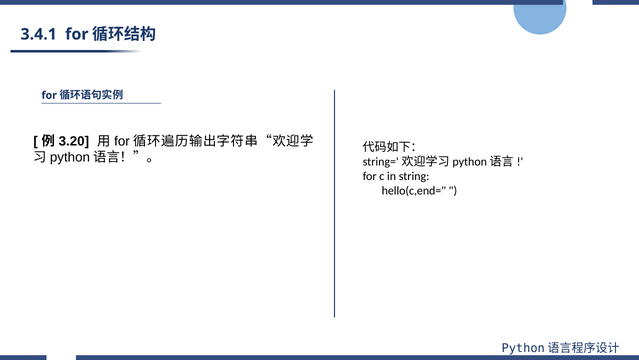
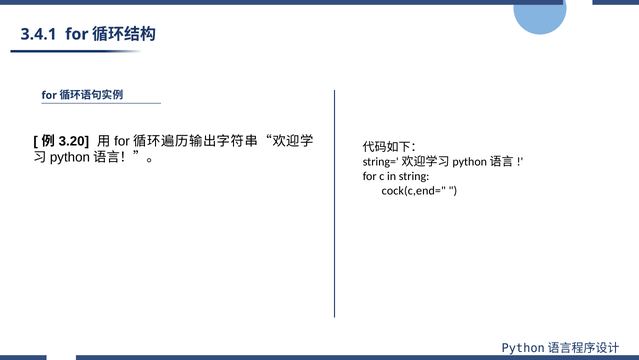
hello(c,end=: hello(c,end= -> cock(c,end= (414, 190)
